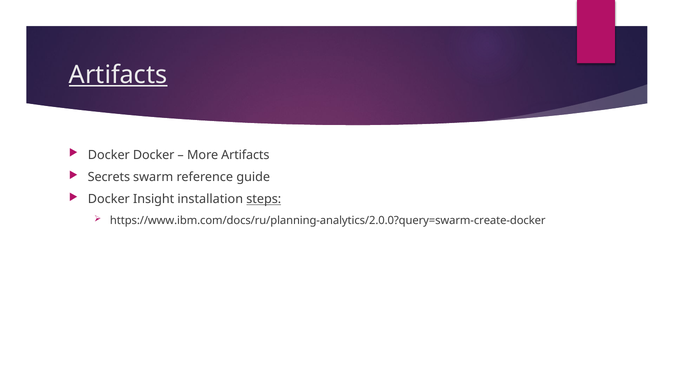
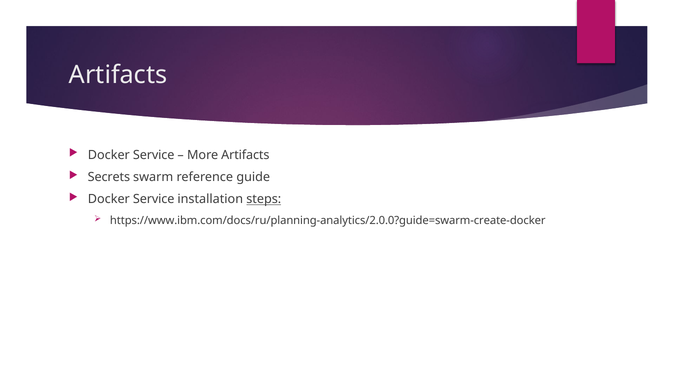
Artifacts underline: present -> none (118, 75)
Docker: Docker -> Service (154, 155)
Insight: Insight -> Service (154, 199)
https://www.ibm.com/docs/ru/planning-analytics/2.0.0?query=swarm-create-docker: https://www.ibm.com/docs/ru/planning-analytics/2.0.0?query=swarm-create-docker -> https://www.ibm.com/docs/ru/planning-analytics/2.0.0?guide=swarm-create-docker (328, 221)
